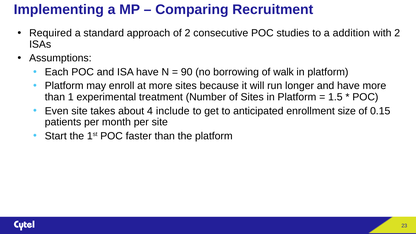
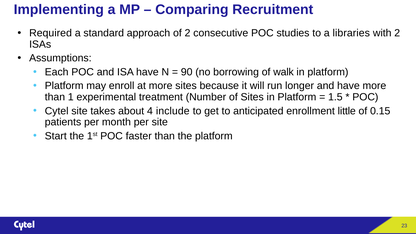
addition: addition -> libraries (351, 33)
Even: Even -> Cytel (57, 111)
size: size -> little (347, 111)
